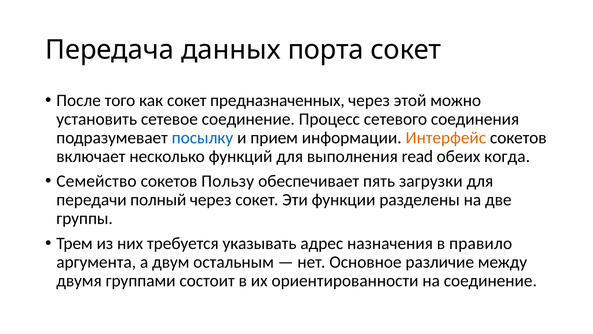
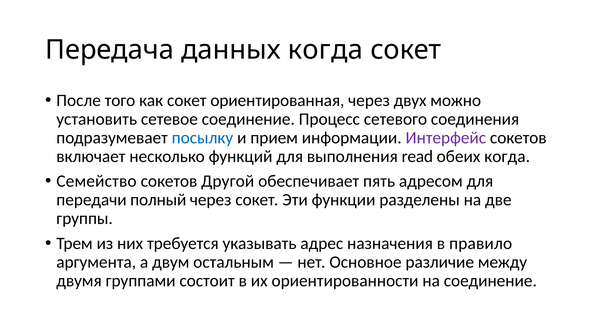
данных порта: порта -> когда (325, 50)
предназначенных: предназначенных -> ориентированная (277, 100)
этой: этой -> двух (410, 100)
Интерфейс colour: orange -> purple (446, 138)
Пользу: Пользу -> Другой (228, 181)
загрузки: загрузки -> адресом (431, 181)
